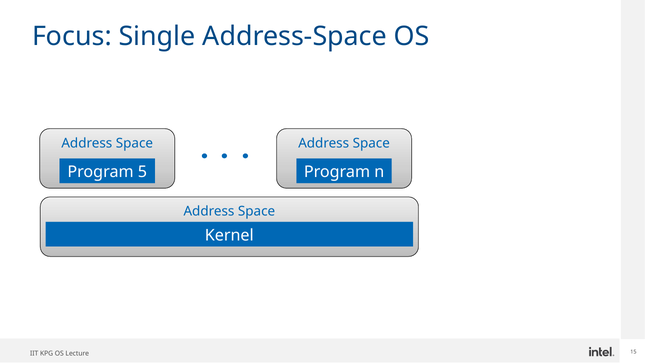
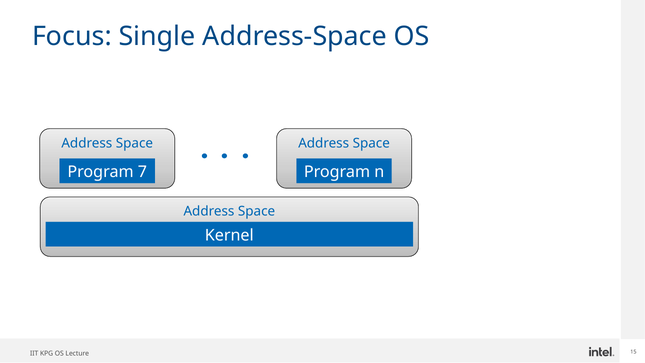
5: 5 -> 7 (142, 172)
